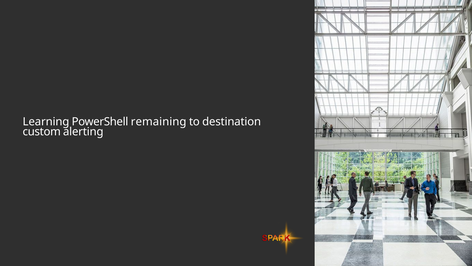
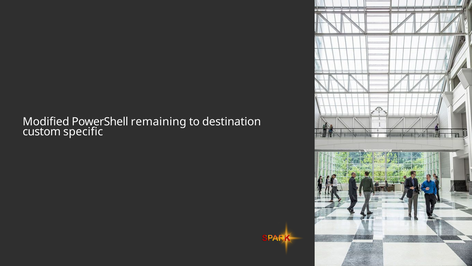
Learning: Learning -> Modified (46, 122)
alerting: alerting -> specific (83, 131)
